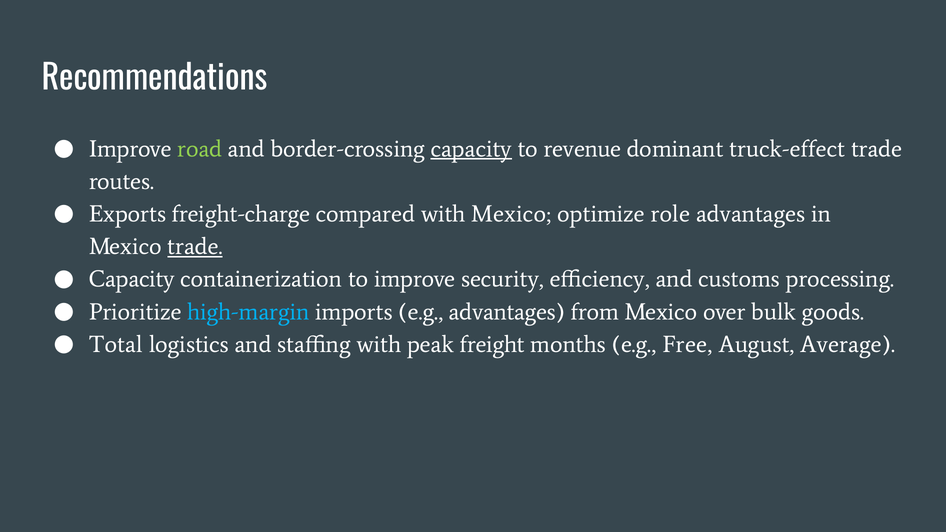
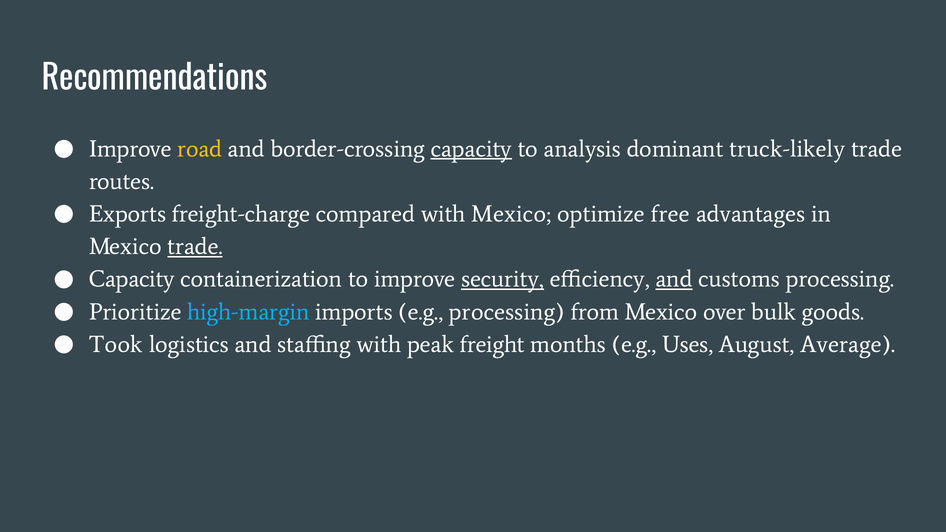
road colour: light green -> yellow (200, 149)
revenue: revenue -> analysis (582, 149)
truck-effect: truck-effect -> truck-likely (787, 149)
role: role -> free (670, 214)
security underline: none -> present (503, 279)
and underline: none -> present (674, 279)
e.g advantages: advantages -> processing (507, 312)
Total: Total -> Took (116, 345)
Free: Free -> Uses (688, 345)
